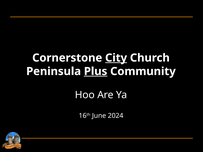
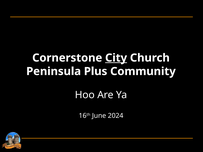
Plus underline: present -> none (96, 71)
